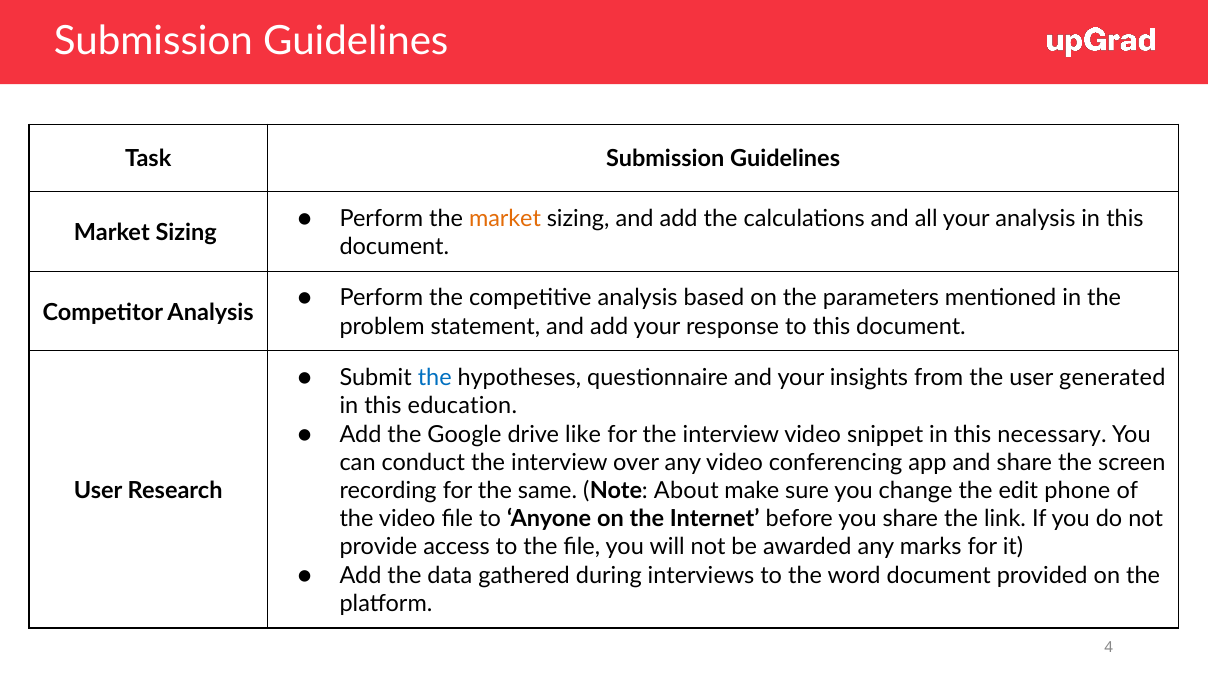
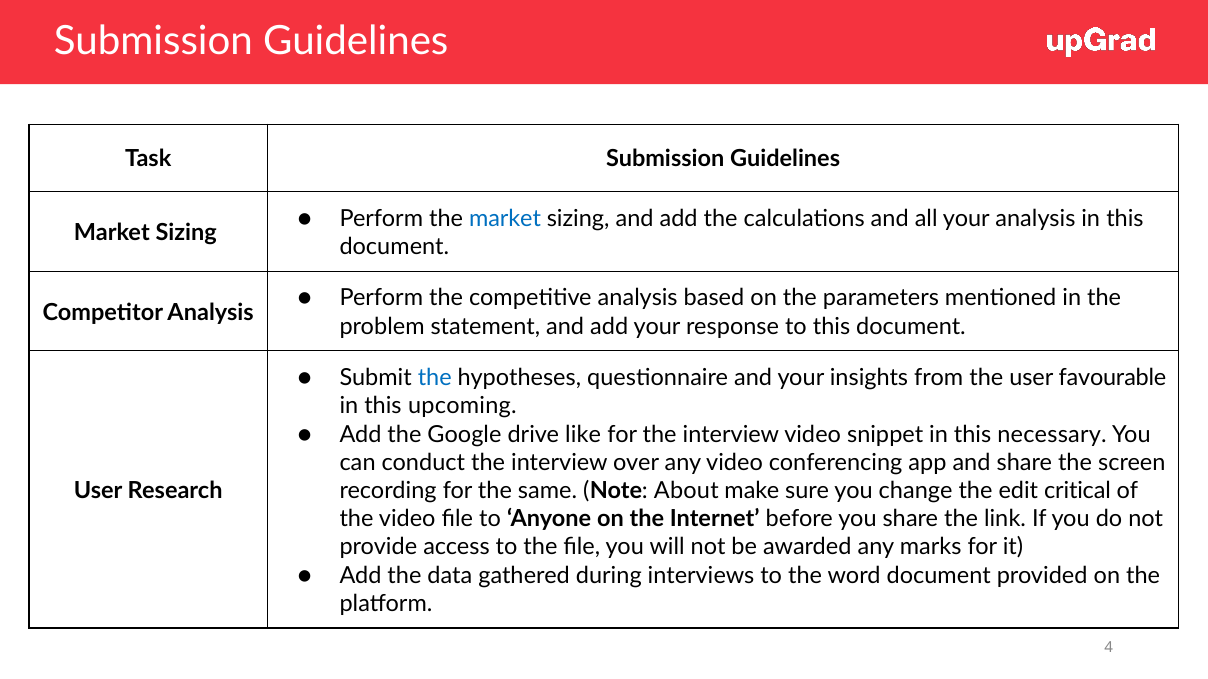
market colour: orange -> blue (505, 219)
generated: generated -> favourable (1113, 378)
education: education -> upcoming (462, 407)
phone: phone -> critical (1077, 491)
